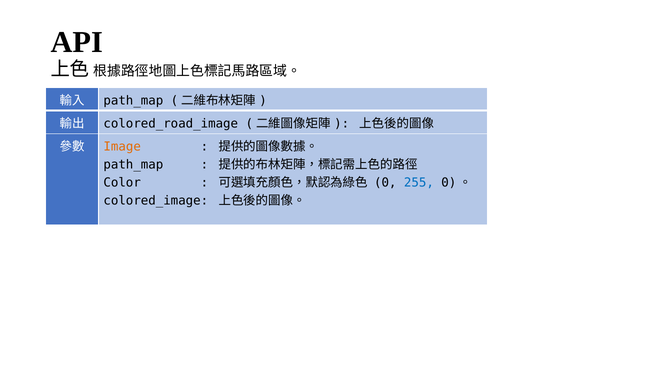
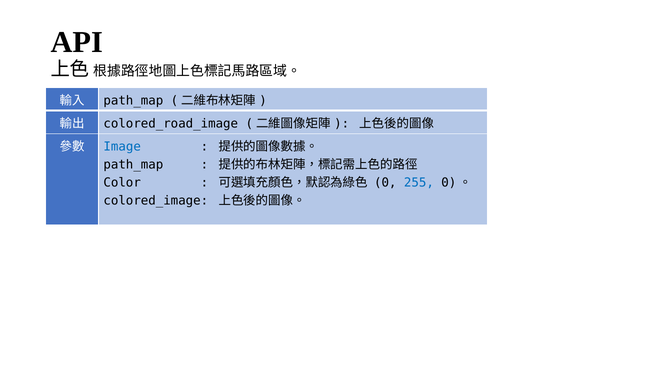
Image colour: orange -> blue (122, 146)
